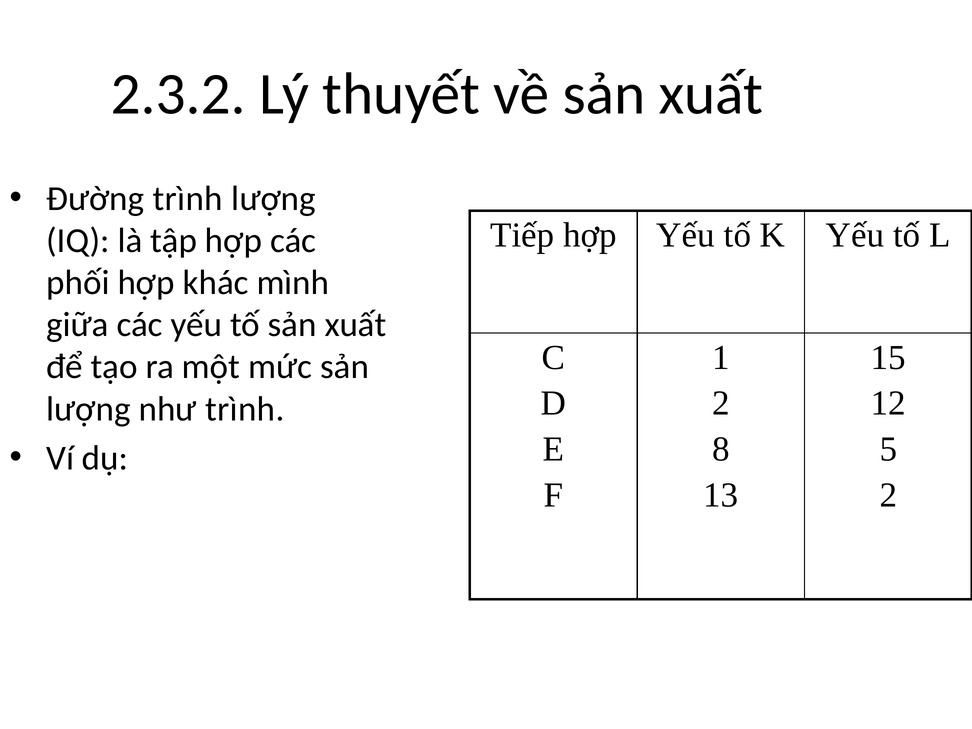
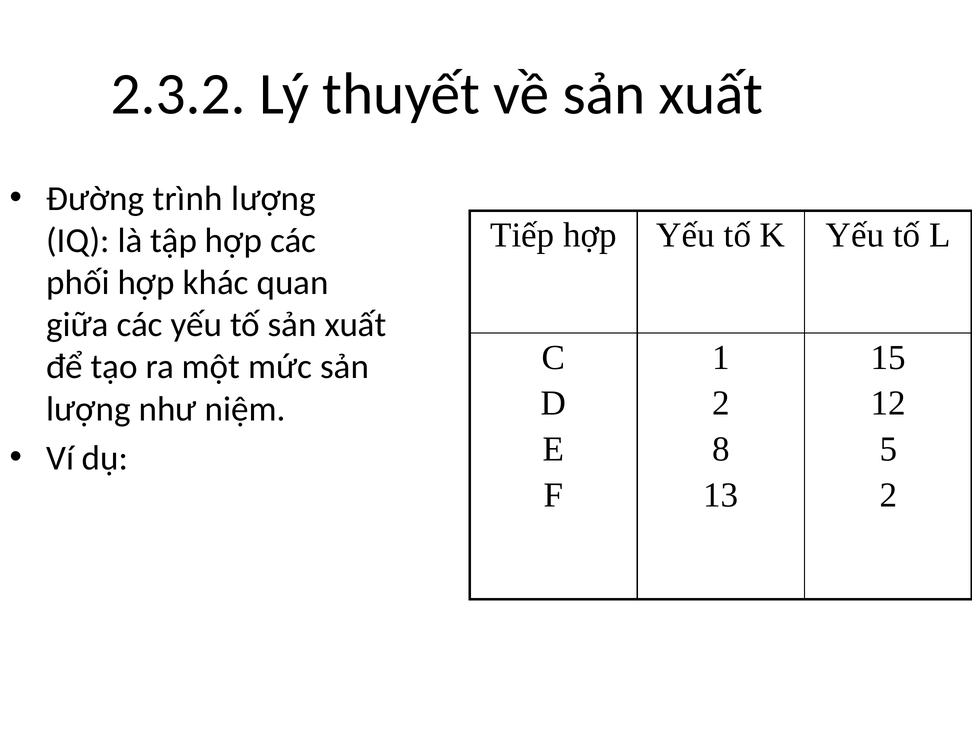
mình: mình -> quan (293, 283)
như trình: trình -> niệm (245, 409)
